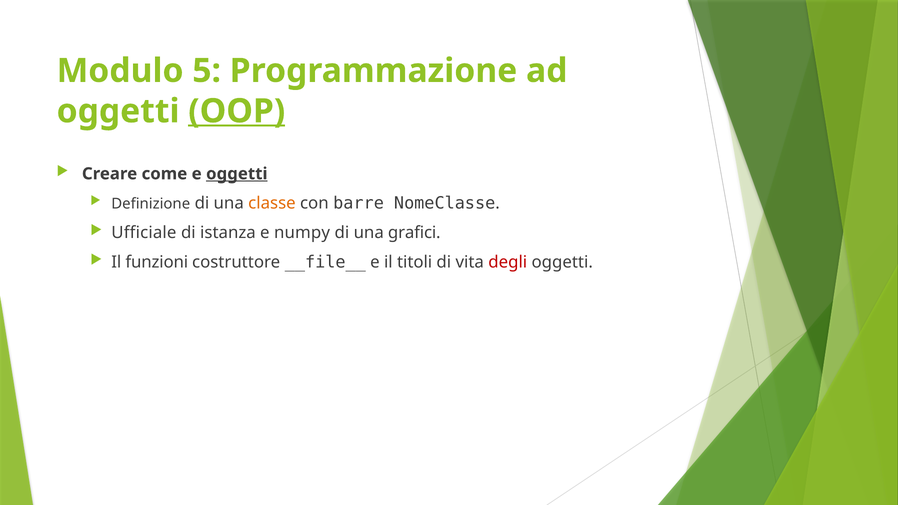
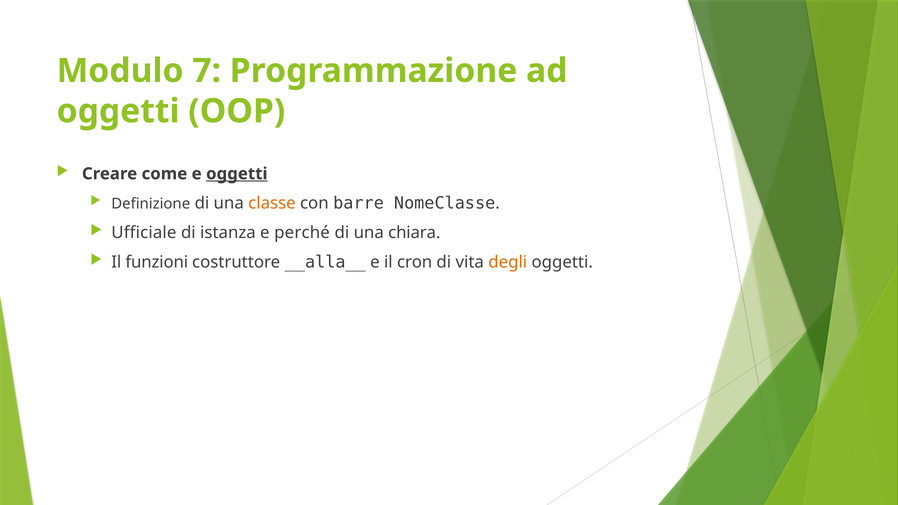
5: 5 -> 7 (207, 71)
OOP underline: present -> none (237, 111)
numpy: numpy -> perché (302, 233)
grafici: grafici -> chiara (414, 233)
__file__: __file__ -> __alla__ (325, 262)
titoli: titoli -> cron (415, 262)
degli colour: red -> orange (508, 262)
